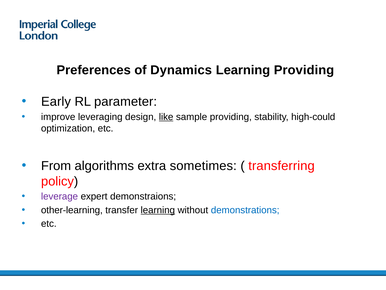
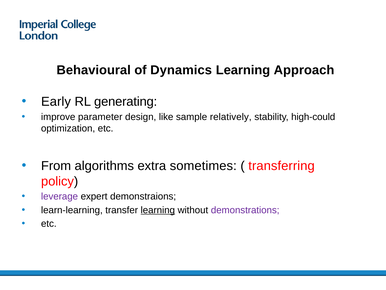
Preferences: Preferences -> Behavioural (94, 70)
Learning Providing: Providing -> Approach (304, 70)
parameter: parameter -> generating (126, 101)
leveraging: leveraging -> parameter (100, 117)
like underline: present -> none (166, 117)
sample providing: providing -> relatively (231, 117)
other-learning: other-learning -> learn-learning (72, 210)
demonstrations colour: blue -> purple (245, 210)
